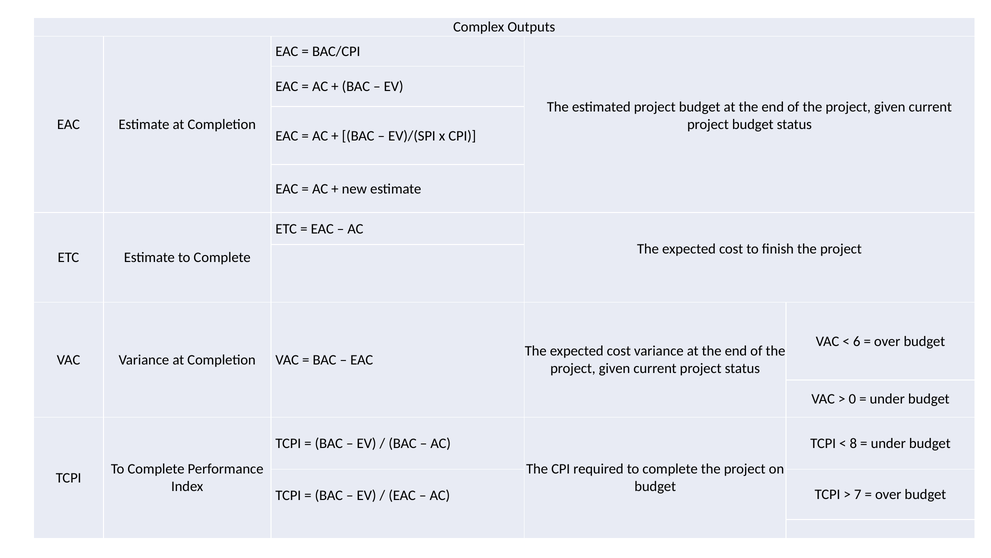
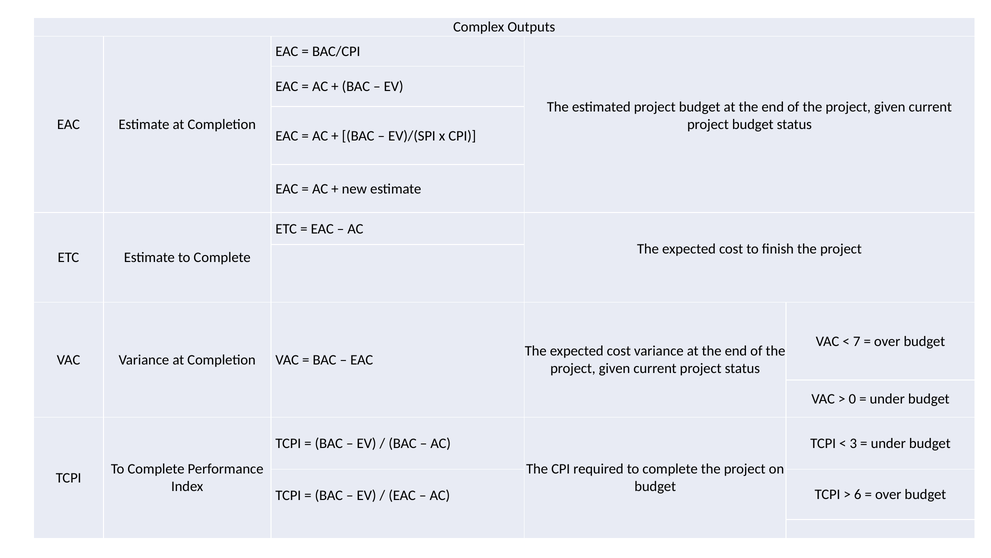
6: 6 -> 7 (857, 341)
8: 8 -> 3 (853, 443)
7: 7 -> 6 (858, 494)
